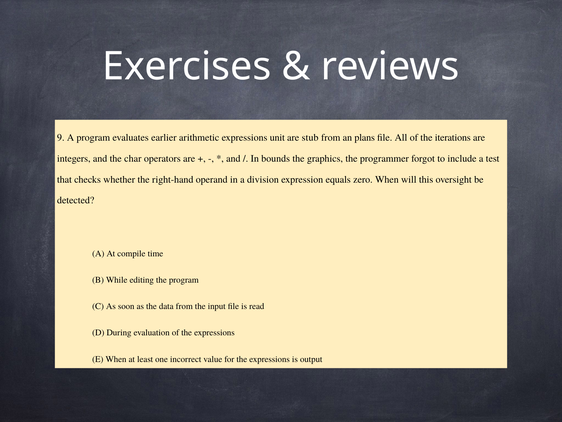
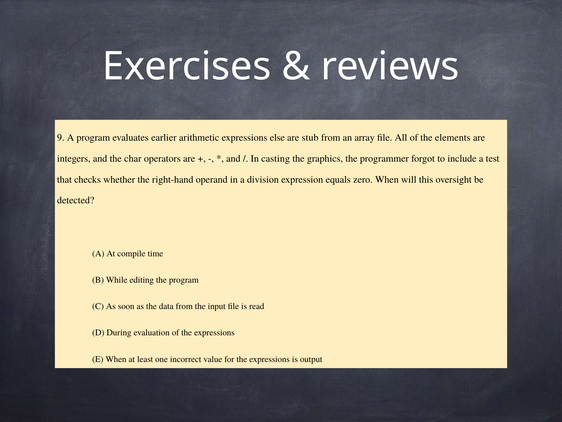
unit: unit -> else (277, 137)
plans: plans -> array (365, 137)
iterations: iterations -> elements (453, 137)
bounds: bounds -> casting (276, 158)
